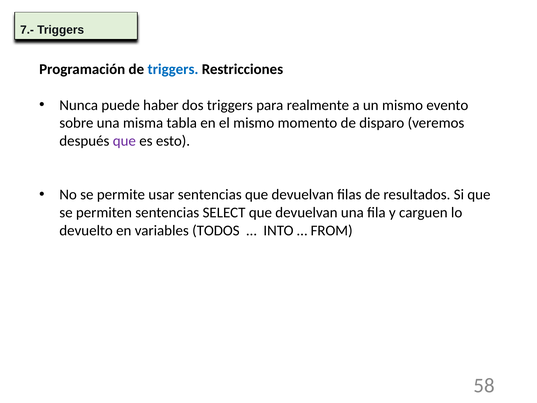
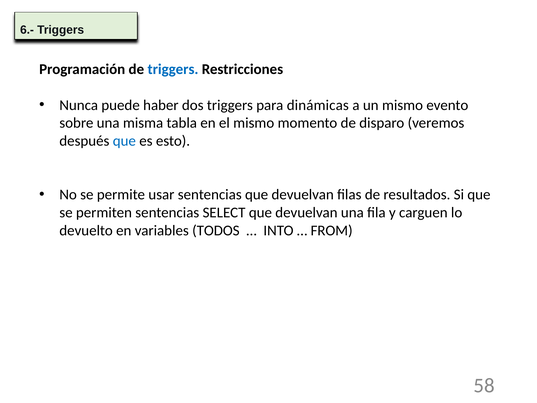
7.-: 7.- -> 6.- (27, 30)
realmente: realmente -> dinámicas (318, 105)
que colour: purple -> blue (124, 141)
